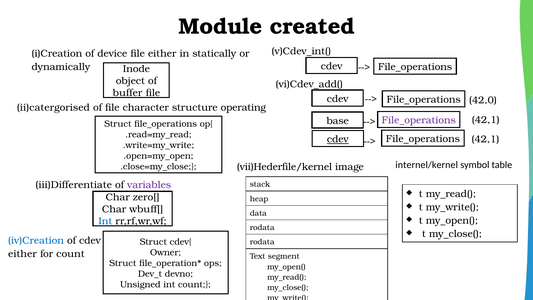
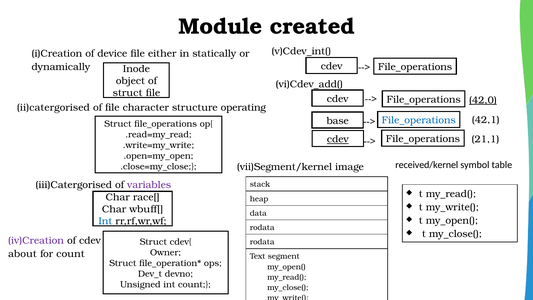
buffer: buffer -> struct (128, 93)
42,0 underline: none -> present (483, 100)
File_operations colour: purple -> blue (419, 120)
42,1: 42,1 -> 21,1 (485, 139)
internel/kernel: internel/kernel -> received/kernel (427, 165)
vii)Hederfile/kernel: vii)Hederfile/kernel -> vii)Segment/kernel (284, 167)
iii)Differentiate: iii)Differentiate -> iii)Catergorised (74, 185)
zero[: zero[ -> race[ (146, 197)
iv)Creation colour: blue -> purple (36, 240)
either: either -> about (22, 254)
